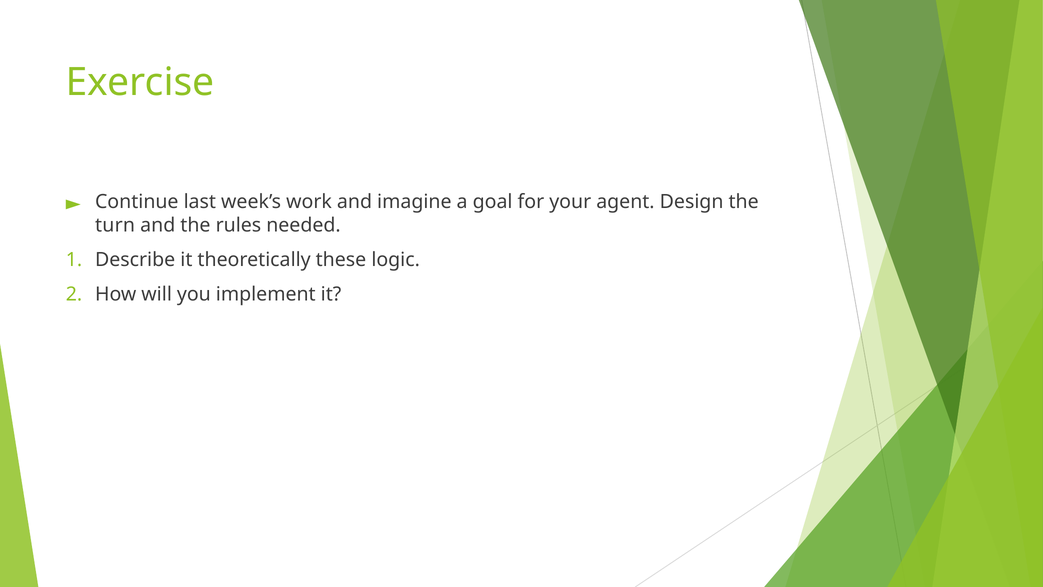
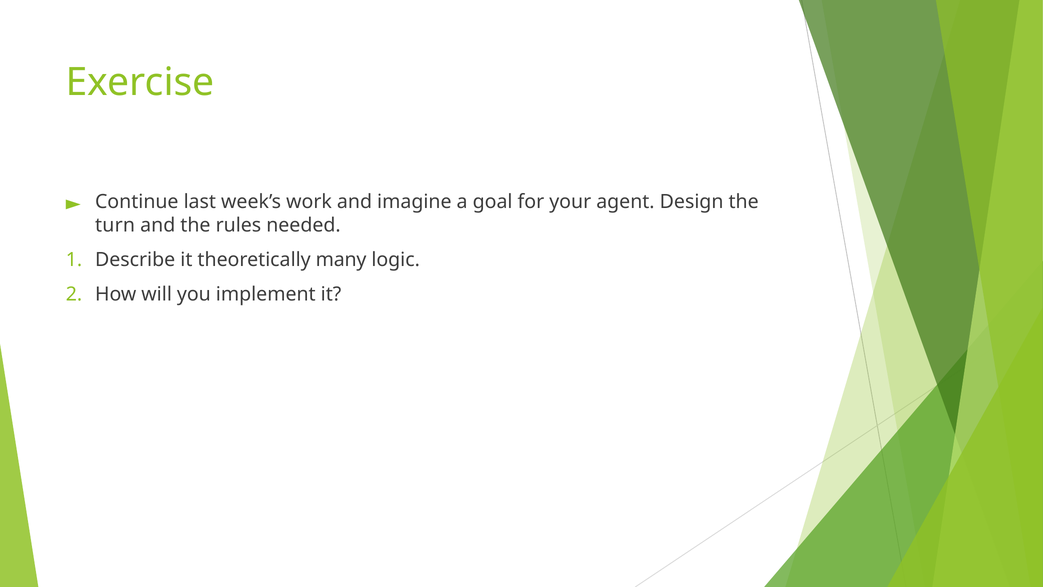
these: these -> many (341, 260)
